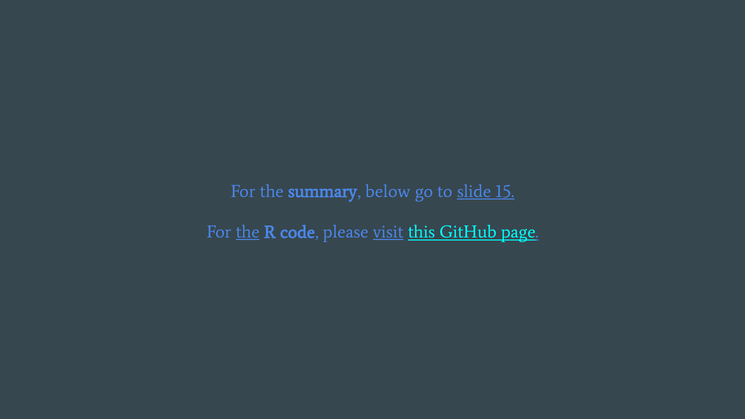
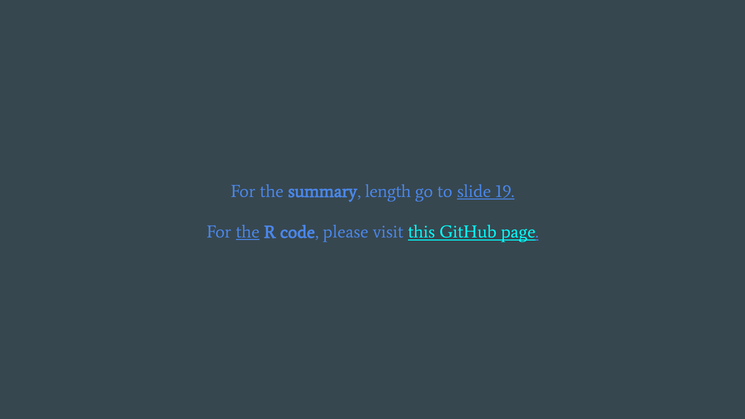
below: below -> length (388, 191)
15: 15 -> 19 (505, 191)
visit underline: present -> none (388, 232)
